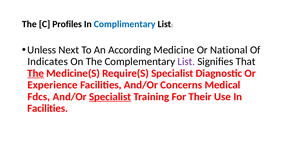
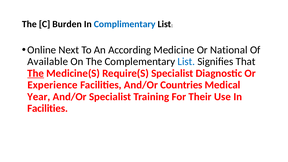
Profiles: Profiles -> Burden (67, 24)
Unless: Unless -> Online (42, 50)
Indicates: Indicates -> Available (48, 62)
List colour: purple -> blue (186, 62)
Concerns: Concerns -> Countries (181, 85)
Fdcs: Fdcs -> Year (39, 97)
Specialist underline: present -> none (110, 97)
